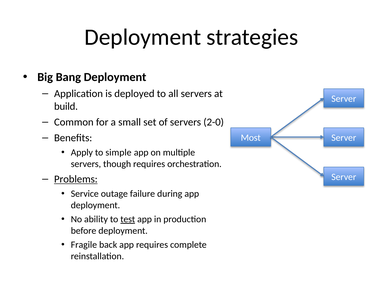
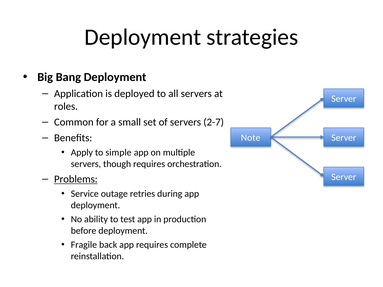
build: build -> roles (66, 107)
2-0: 2-0 -> 2-7 (214, 122)
Most: Most -> Note (251, 138)
failure: failure -> retries (142, 194)
test underline: present -> none (128, 219)
